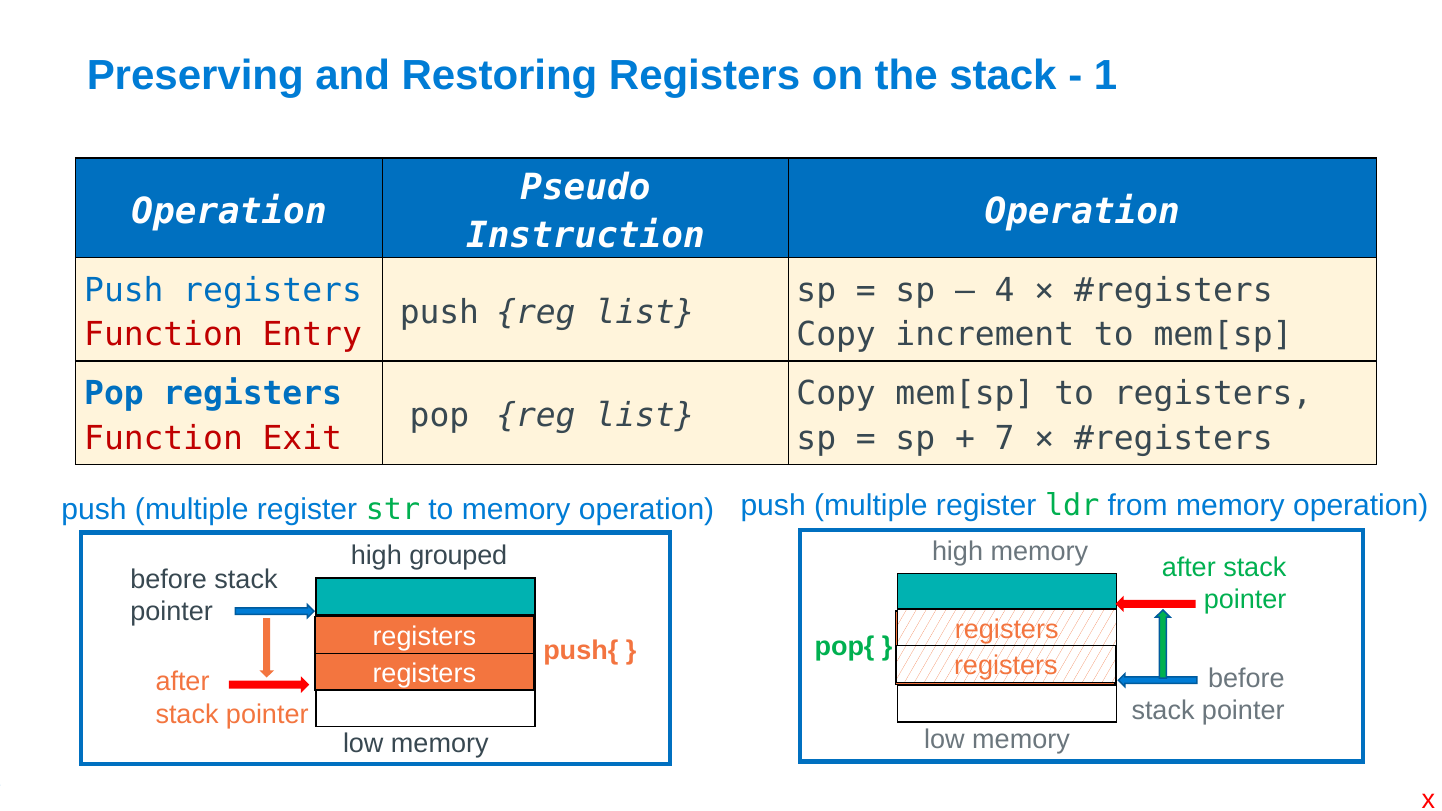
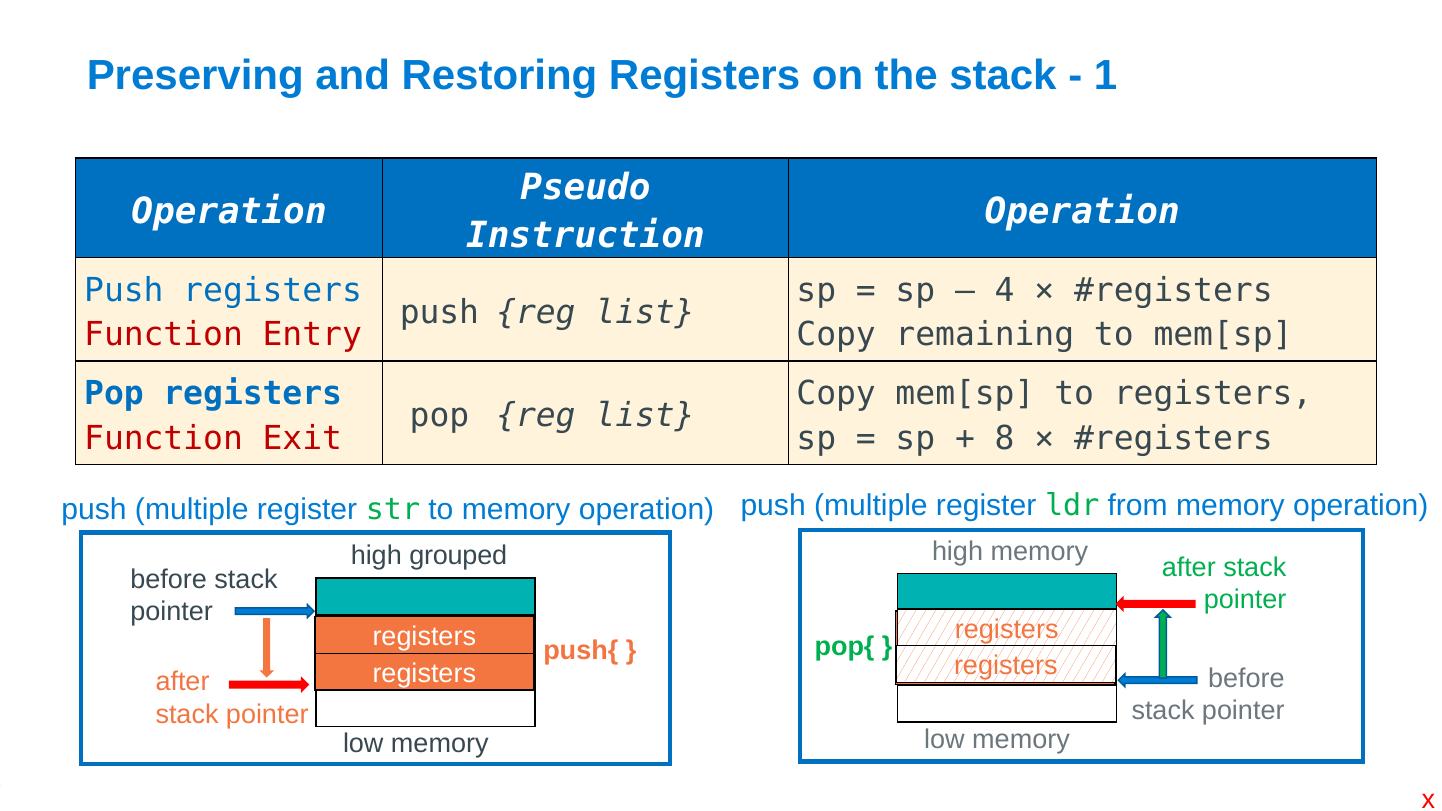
increment: increment -> remaining (985, 335)
7: 7 -> 8 (1005, 438)
